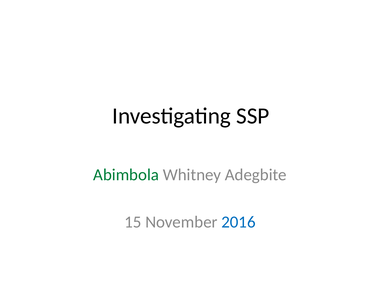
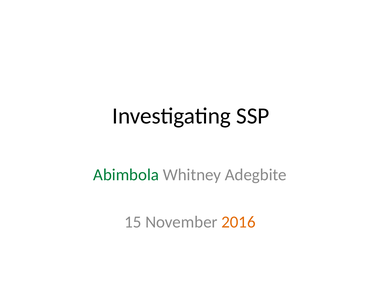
2016 colour: blue -> orange (238, 222)
